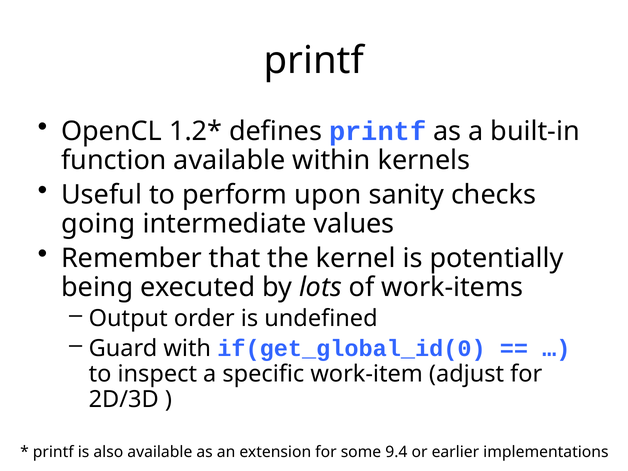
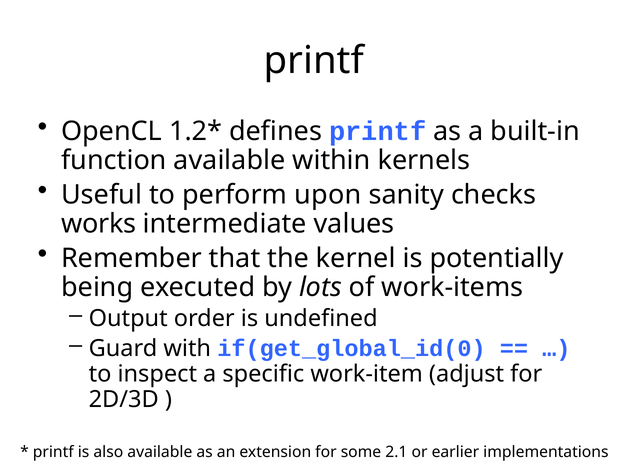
going: going -> works (99, 224)
9.4: 9.4 -> 2.1 (396, 452)
